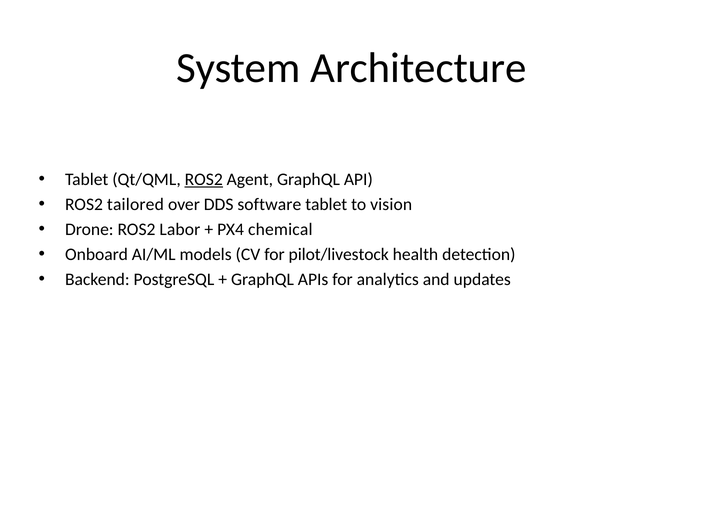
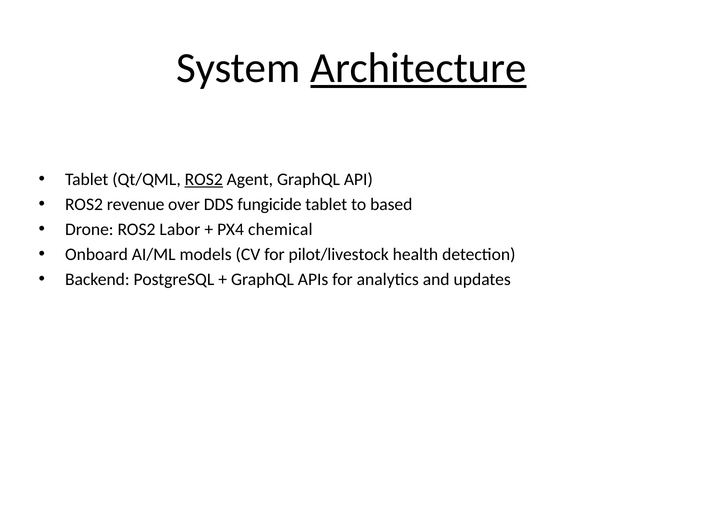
Architecture underline: none -> present (418, 68)
tailored: tailored -> revenue (136, 205)
software: software -> fungicide (269, 205)
vision: vision -> based (391, 205)
